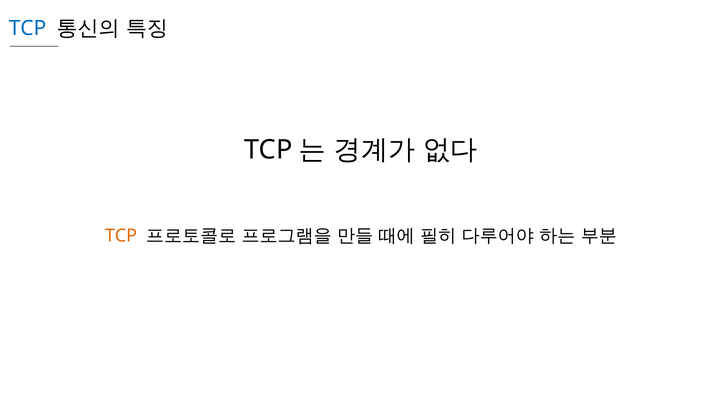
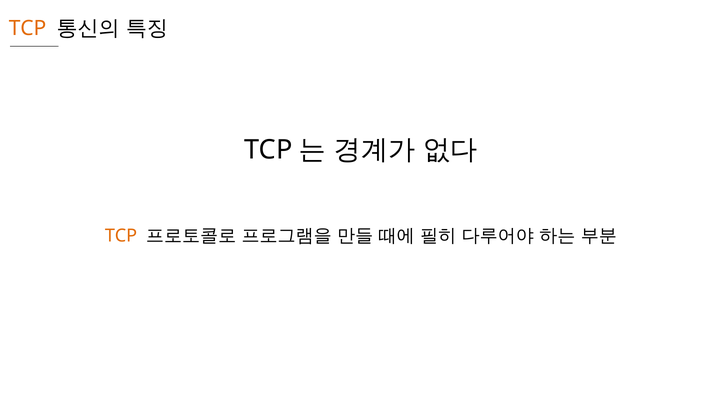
TCP colour: blue -> orange (28, 28)
